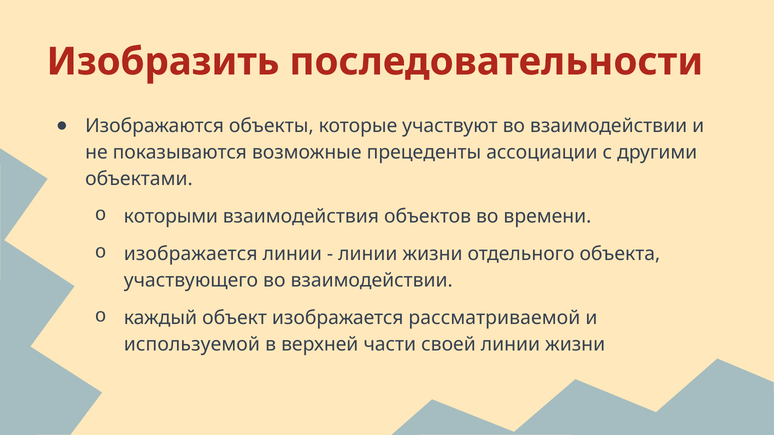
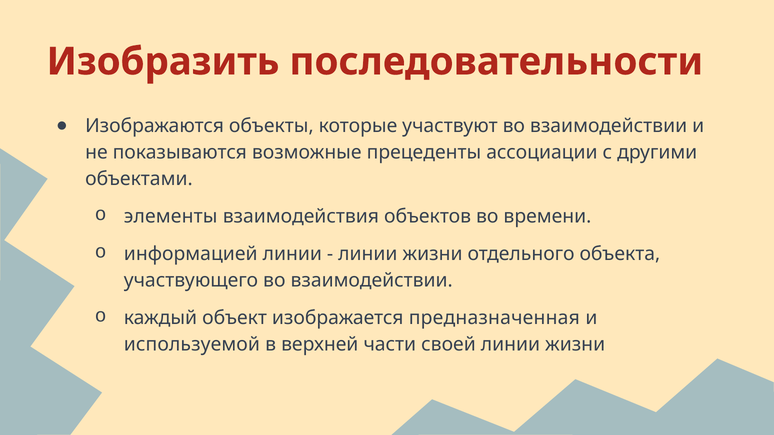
которыми: которыми -> элементы (171, 217)
изображается: изображается -> информацией (191, 254)
рассматриваемой: рассматриваемой -> предназначенная (494, 318)
